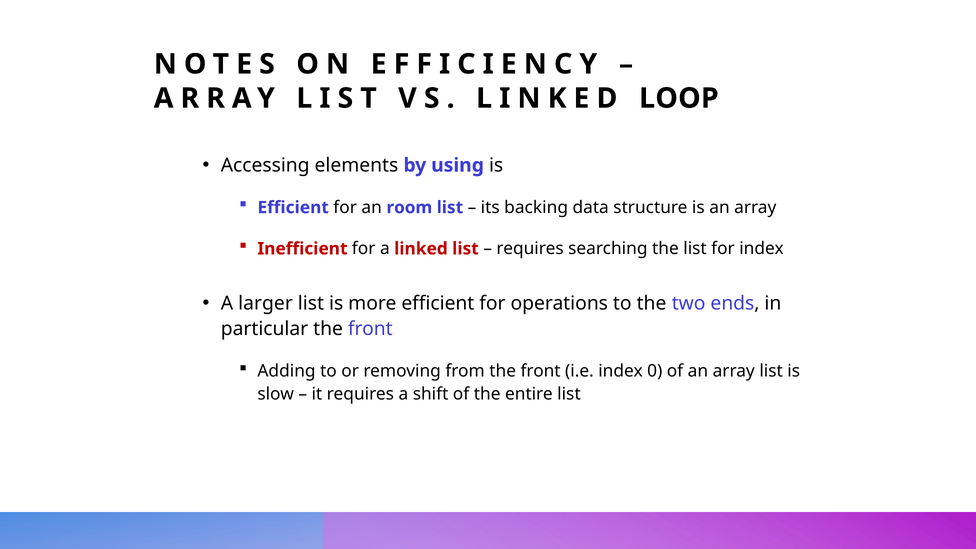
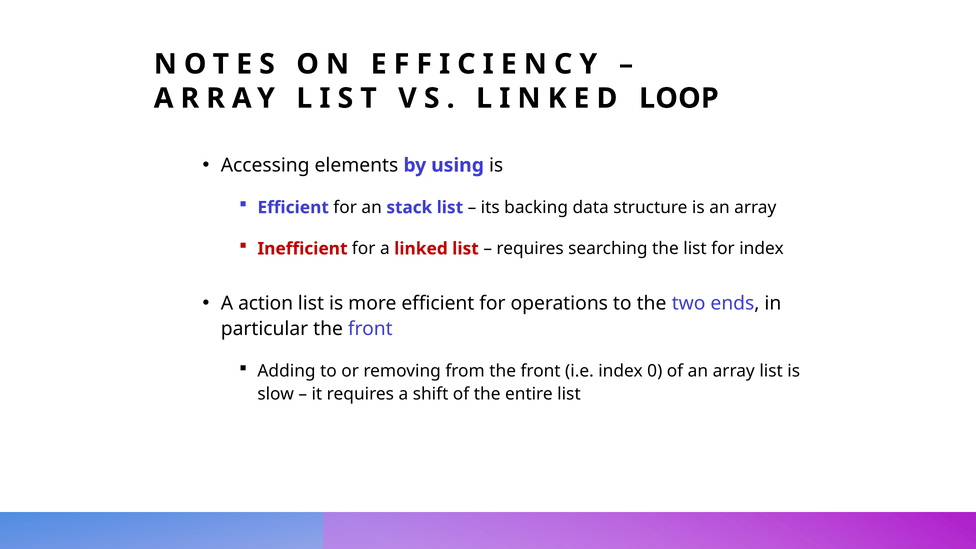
room: room -> stack (409, 208)
larger: larger -> action (266, 304)
